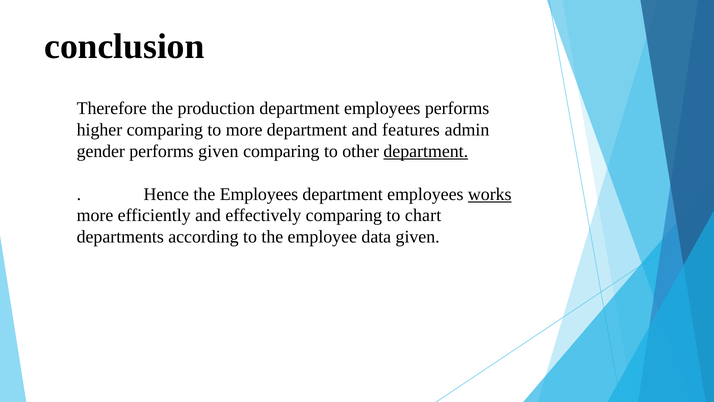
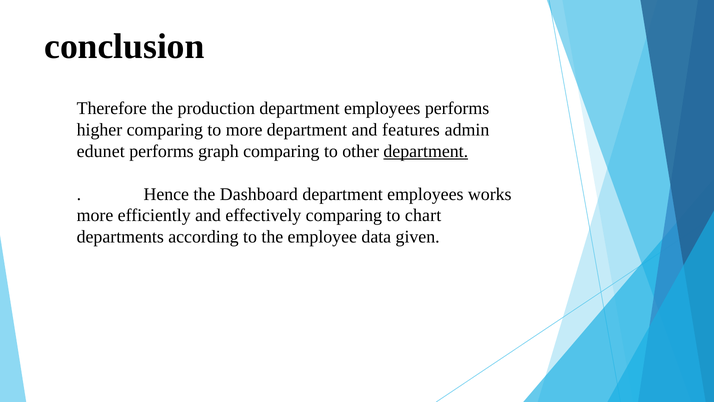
gender: gender -> edunet (101, 151)
performs given: given -> graph (218, 151)
the Employees: Employees -> Dashboard (259, 194)
works underline: present -> none (490, 194)
